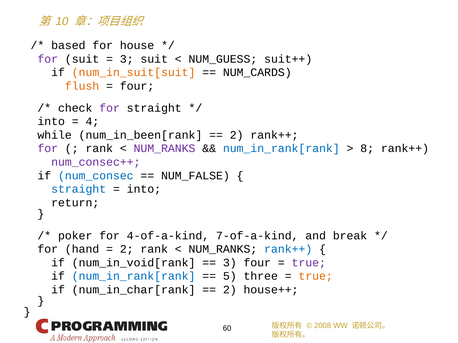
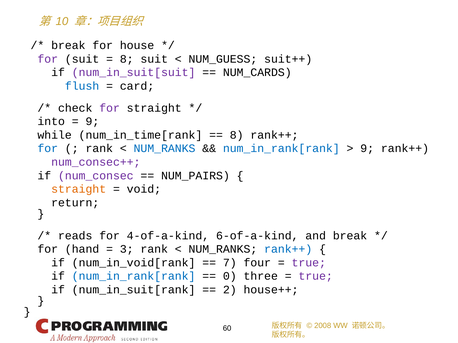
based: based -> break (68, 46)
3: 3 -> 8 (127, 59)
num_in_suit[suit colour: orange -> purple (134, 73)
flush colour: orange -> blue (82, 86)
four: four -> card (137, 86)
4: 4 -> 9 (92, 122)
num_in_been[rank: num_in_been[rank -> num_in_time[rank (140, 135)
2: 2 -> 8 (237, 135)
for colour: purple -> blue (48, 149)
NUM_RANKS colour: purple -> blue (165, 149)
8: 8 -> 9 (367, 149)
num_consec colour: blue -> purple (96, 176)
NUM_FALSE: NUM_FALSE -> NUM_PAIRS (195, 176)
straight colour: blue -> orange (79, 189)
into: into -> void (144, 189)
poker: poker -> reads (75, 236)
7-of-a-kind: 7-of-a-kind -> 6-of-a-kind (257, 236)
2: 2 -> 3 (127, 249)
3: 3 -> 7 (230, 263)
5: 5 -> 0 (230, 277)
true colour: orange -> purple (316, 277)
num_in_char[rank: num_in_char[rank -> num_in_suit[rank (134, 290)
